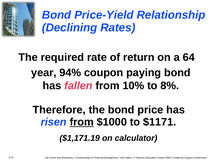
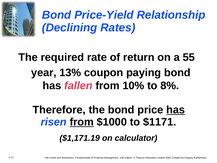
64: 64 -> 55 (189, 57)
94%: 94% -> 13% (70, 73)
has underline: none -> present (176, 110)
